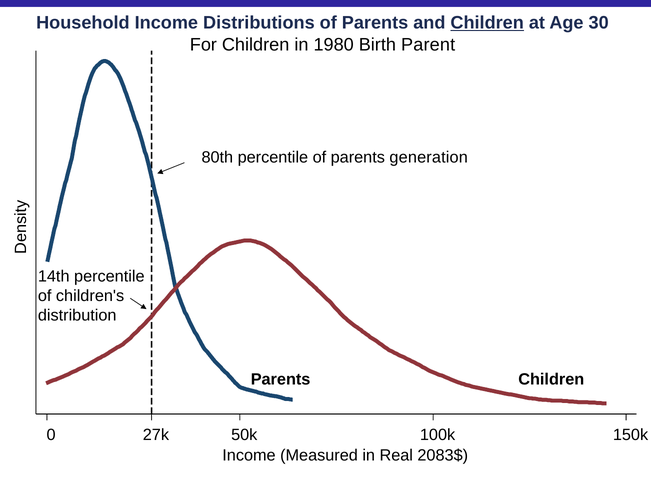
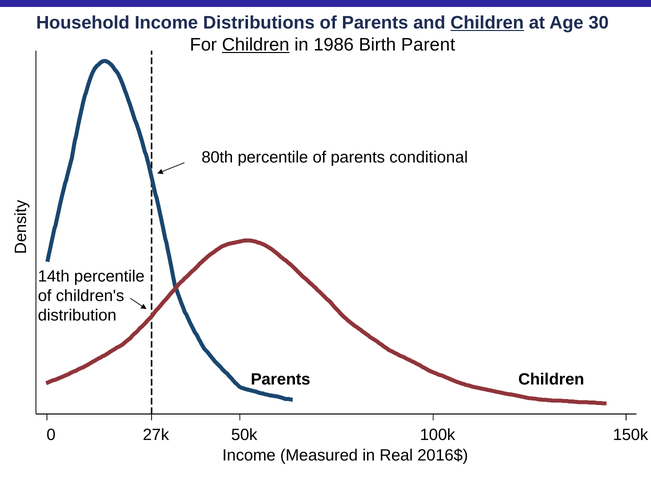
Children underline: none -> present (256, 45)
1980: 1980 -> 1986 (334, 45)
generation: generation -> conditional (429, 157)
2083$: 2083$ -> 2016$ (443, 456)
